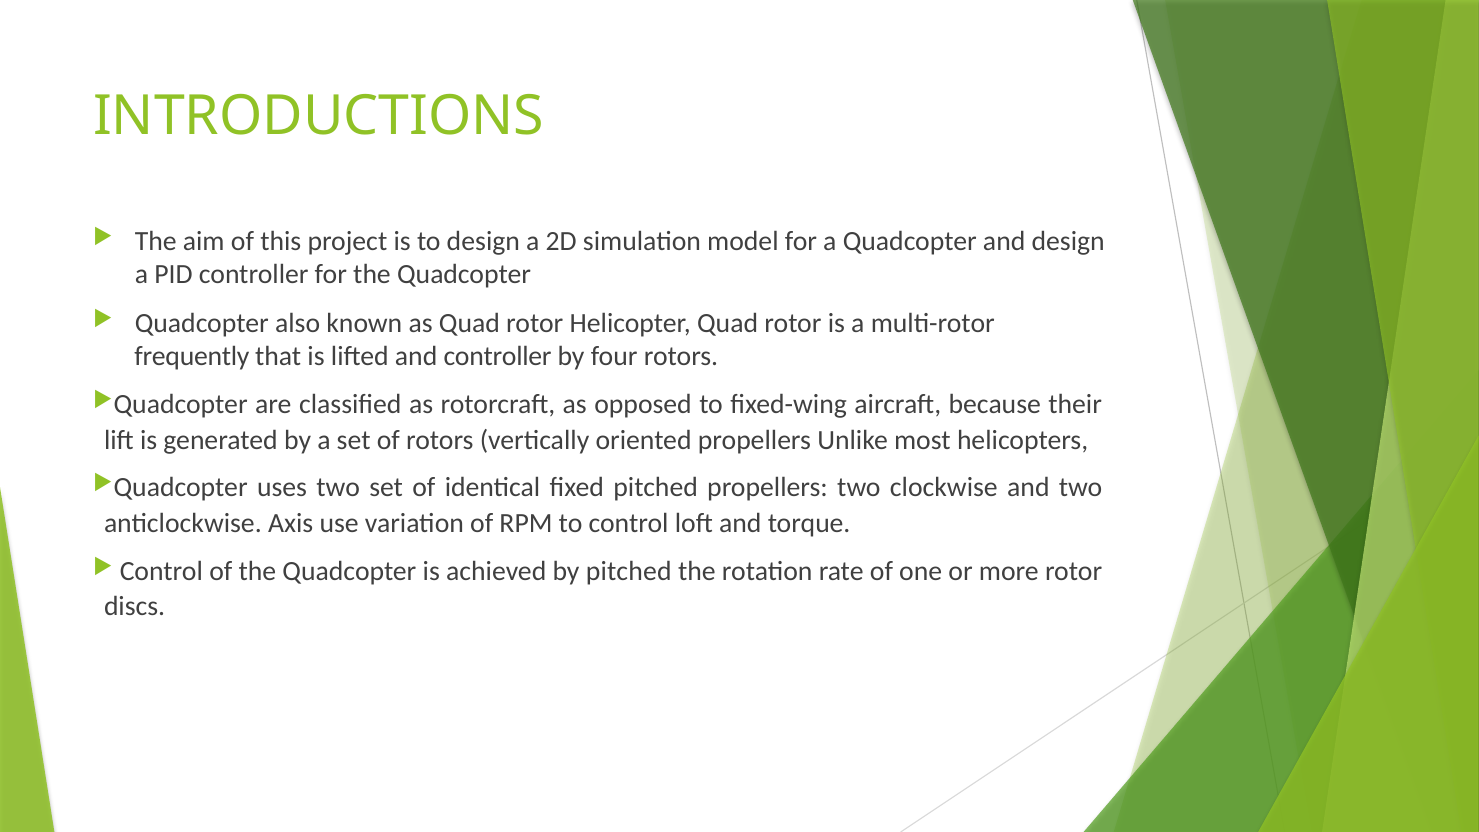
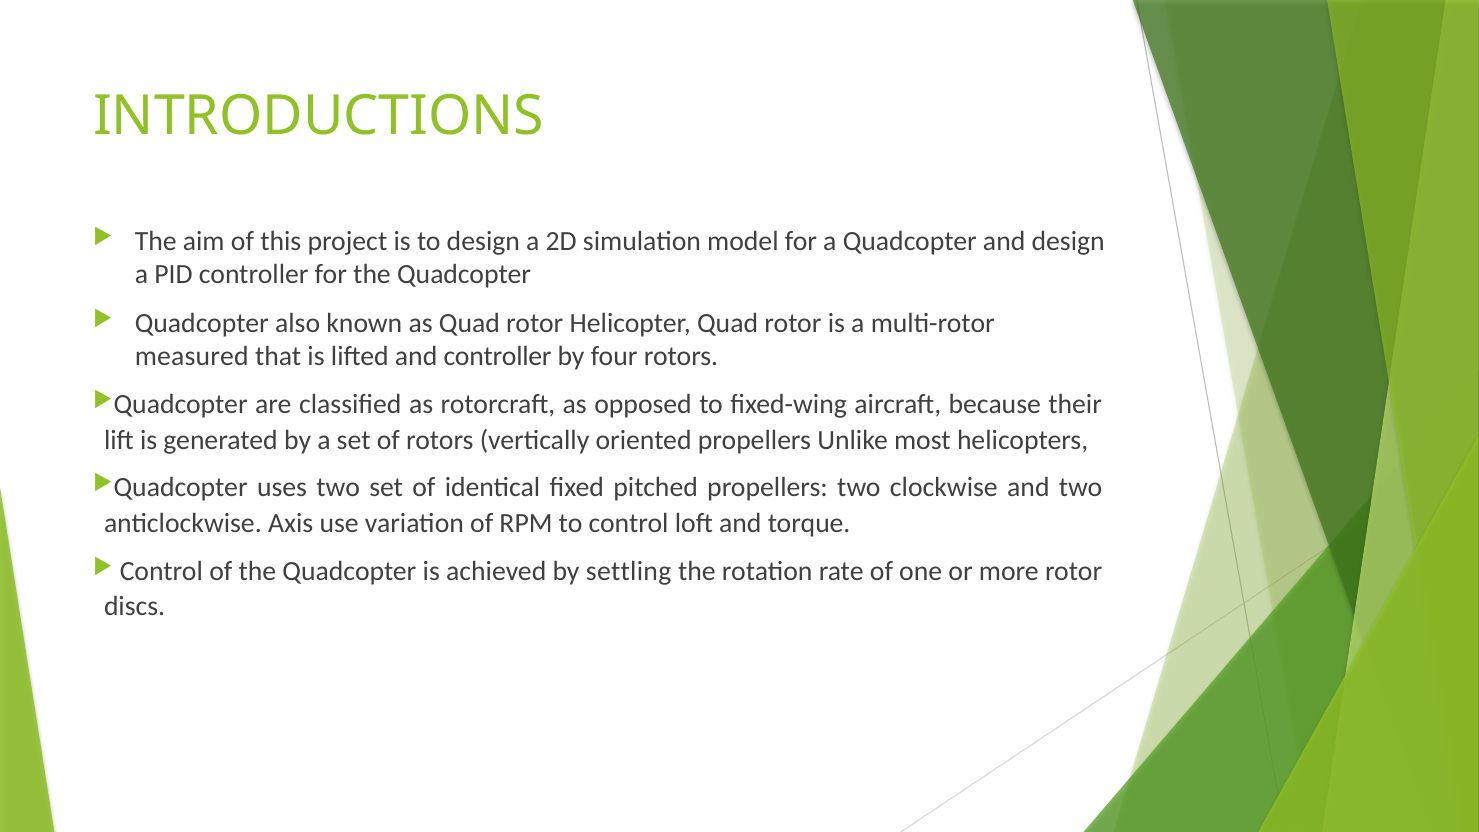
frequently: frequently -> measured (192, 356)
by pitched: pitched -> settling (629, 571)
